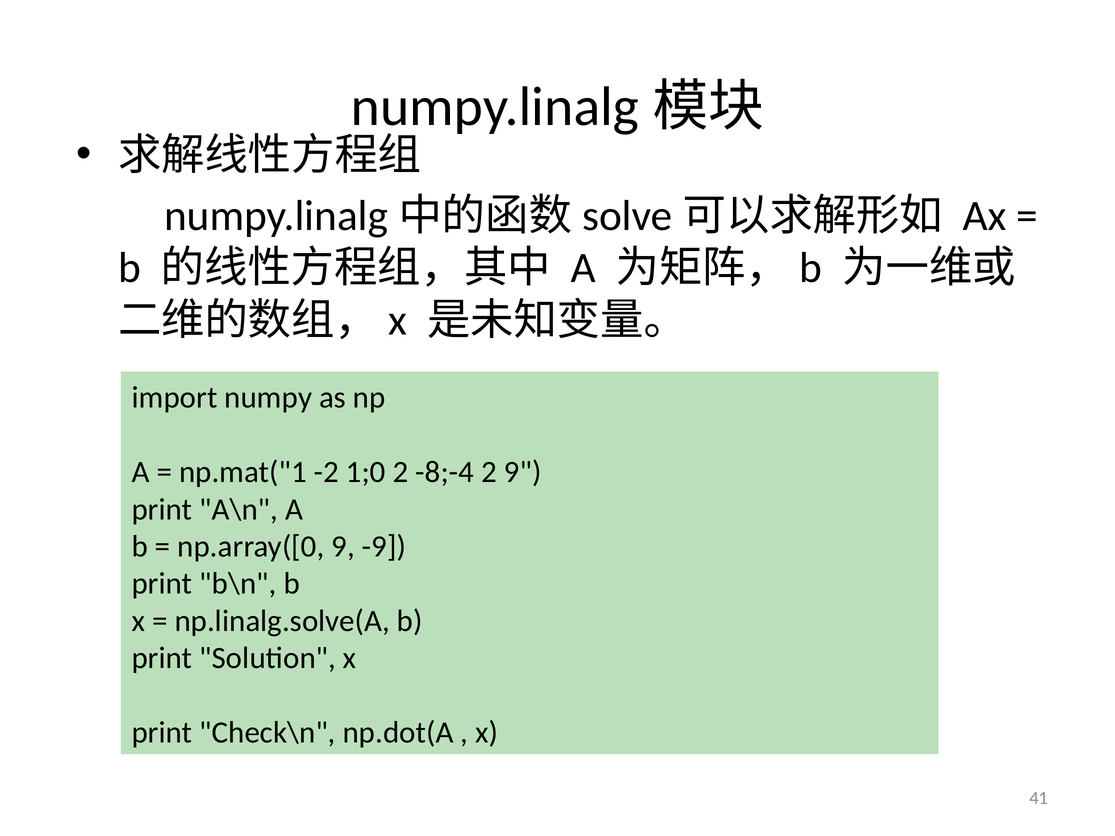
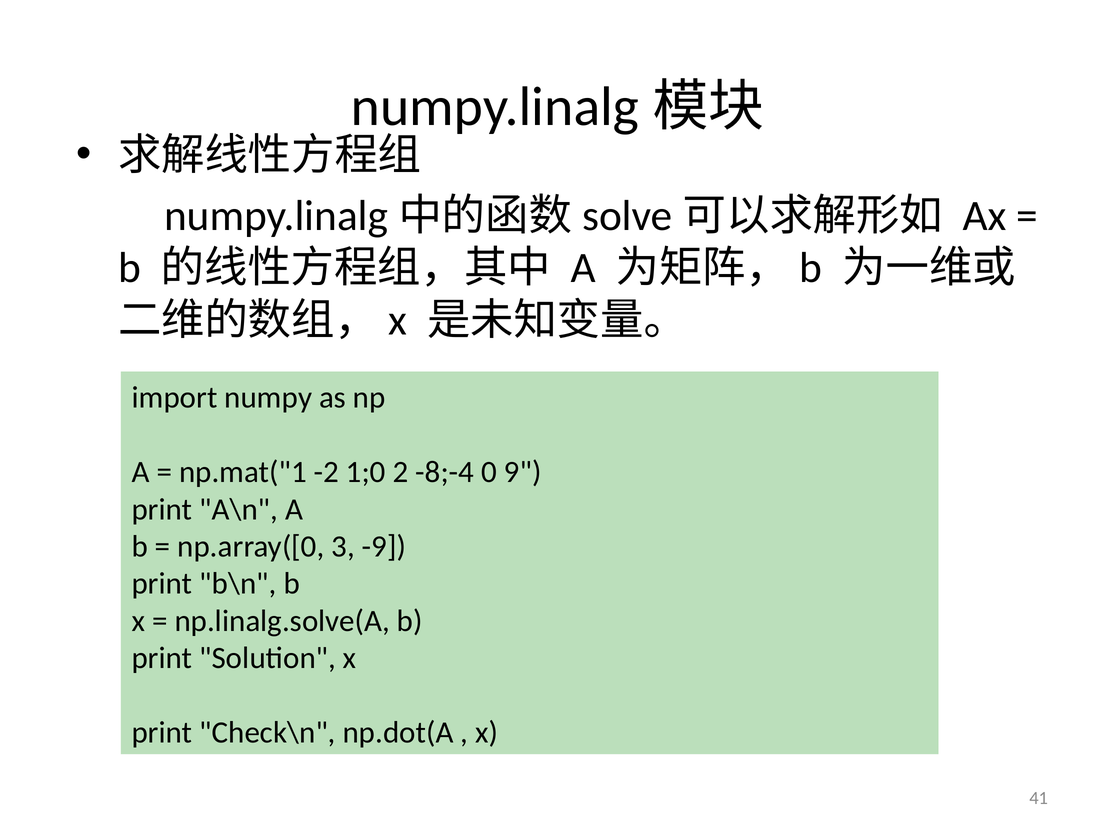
-8;-4 2: 2 -> 0 (489, 472)
np.array([0 9: 9 -> 3 (343, 547)
